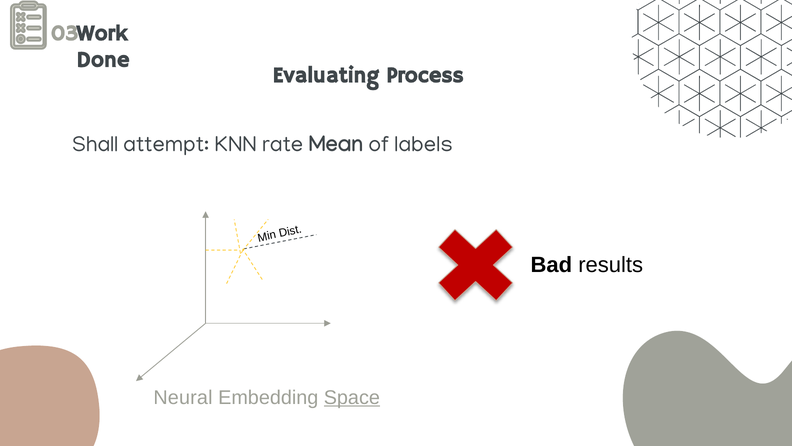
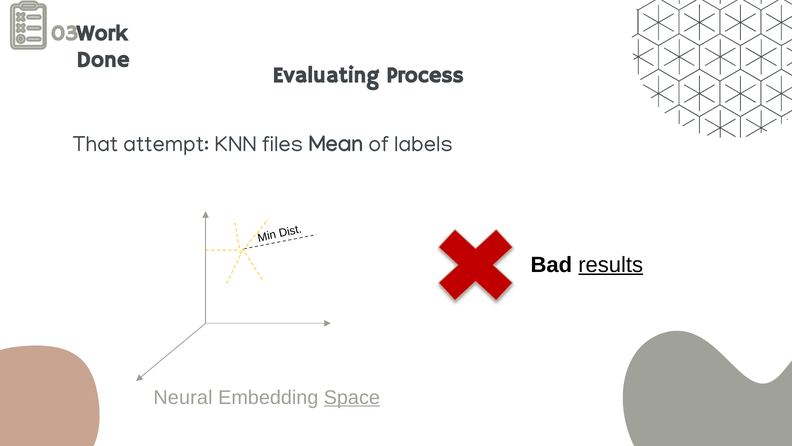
Shall: Shall -> That (95, 144)
rate: rate -> files (283, 144)
results underline: none -> present (611, 265)
